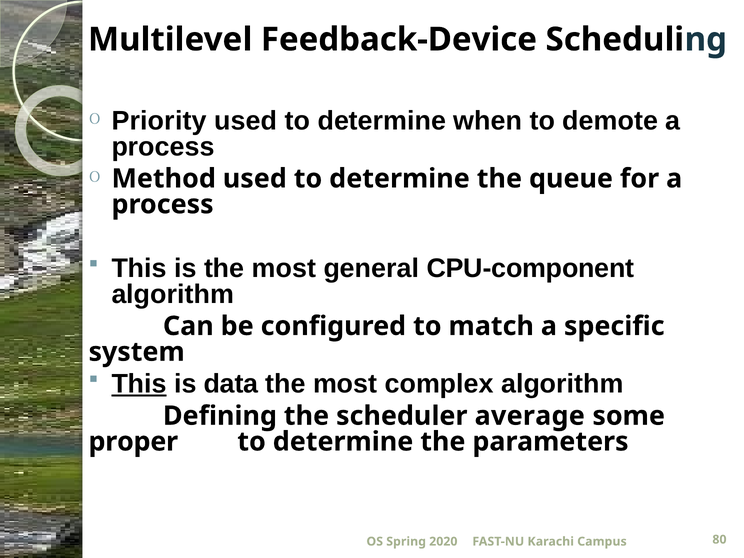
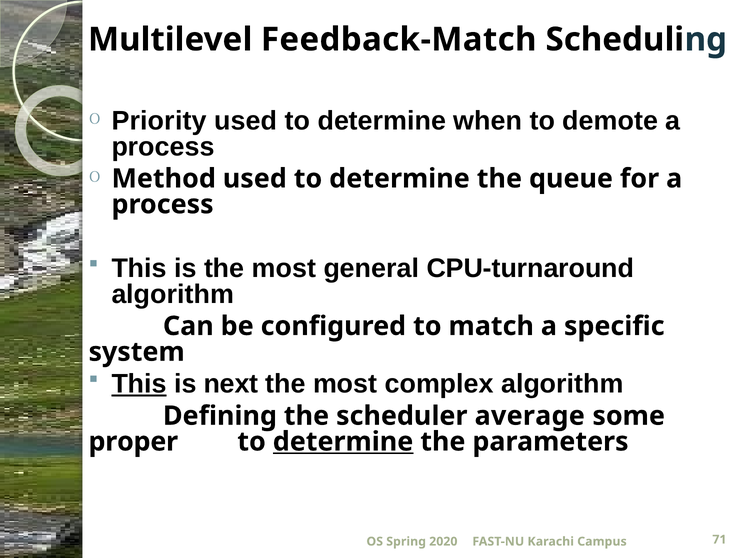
Feedback-Device: Feedback-Device -> Feedback-Match (399, 39)
CPU-component: CPU-component -> CPU-turnaround (530, 268)
data: data -> next (231, 384)
determine underline: none -> present (343, 442)
80: 80 -> 71 (719, 540)
